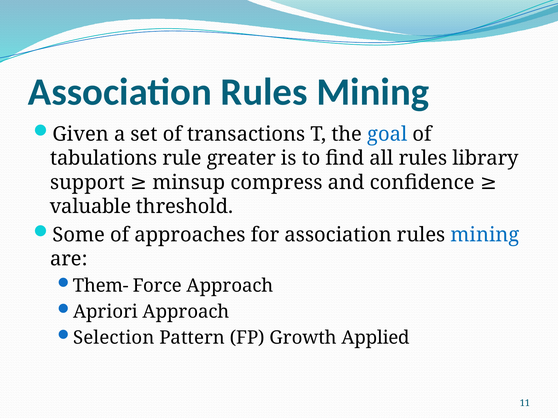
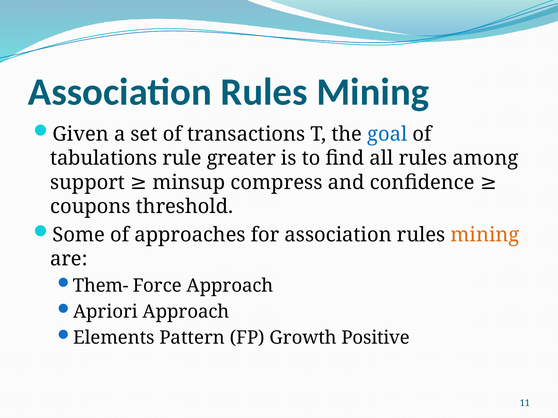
library: library -> among (485, 159)
valuable: valuable -> coupons (90, 207)
mining colour: blue -> orange (485, 235)
Selection: Selection -> Elements (114, 338)
Applied: Applied -> Positive (376, 338)
